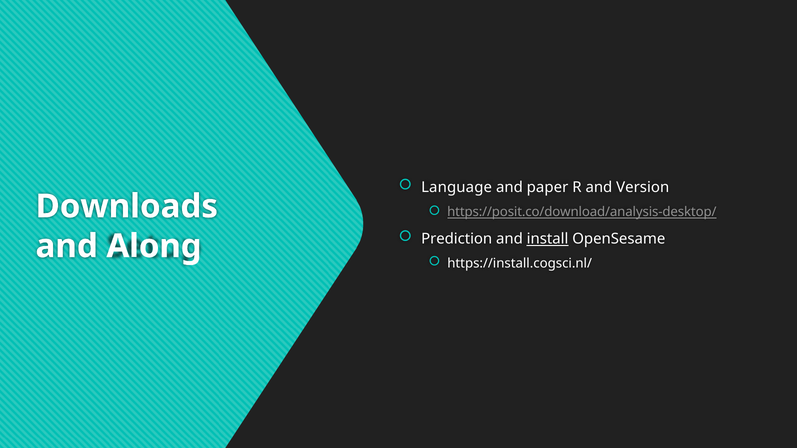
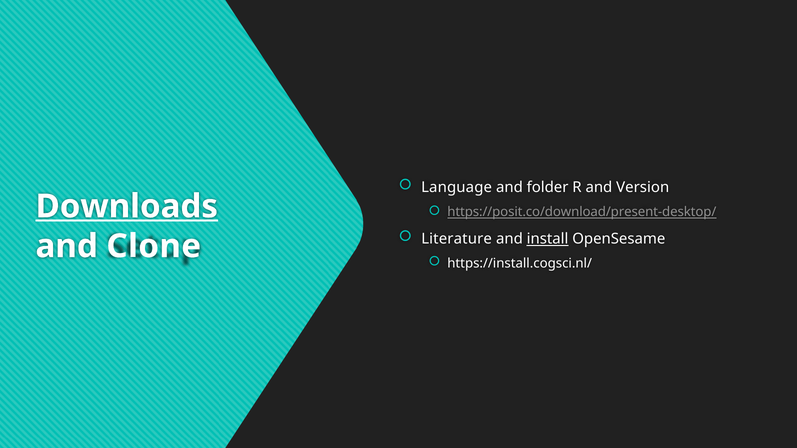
paper: paper -> folder (548, 188)
Downloads underline: none -> present (127, 207)
https://posit.co/download/analysis-desktop/: https://posit.co/download/analysis-desktop/ -> https://posit.co/download/present-desktop/ (582, 212)
Prediction: Prediction -> Literature (457, 239)
Along: Along -> Clone (154, 246)
